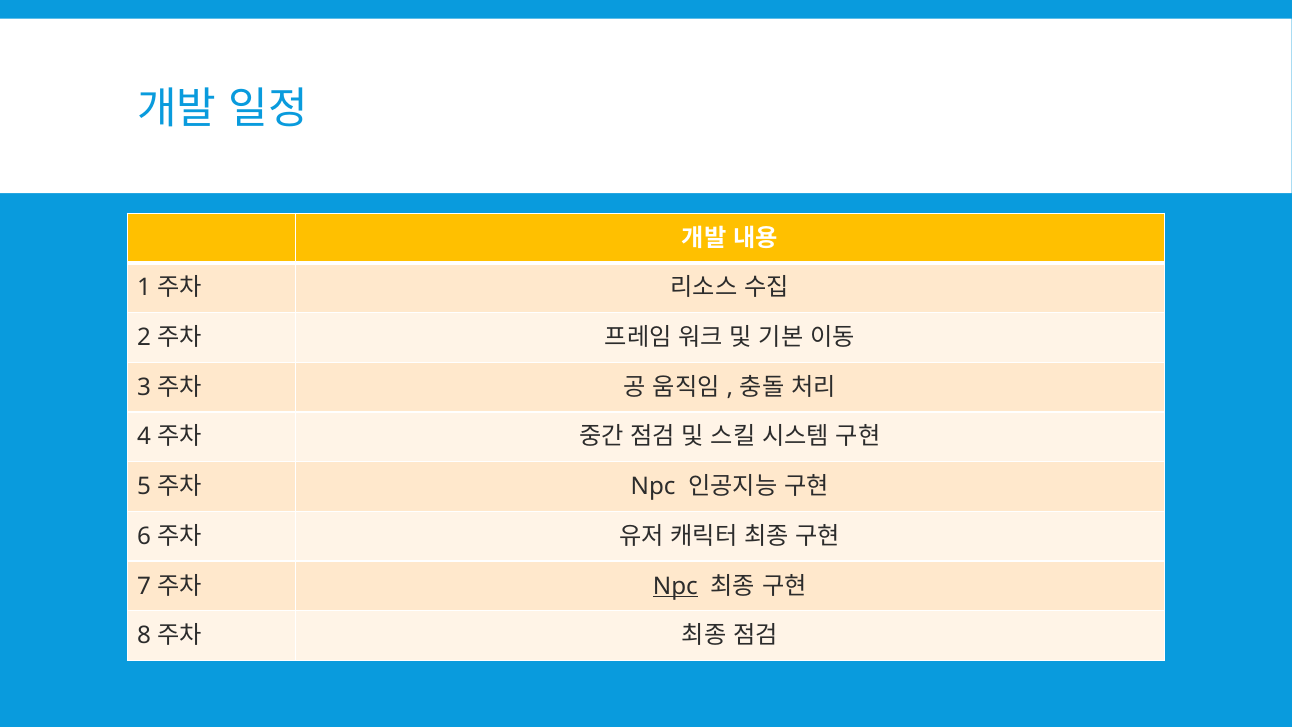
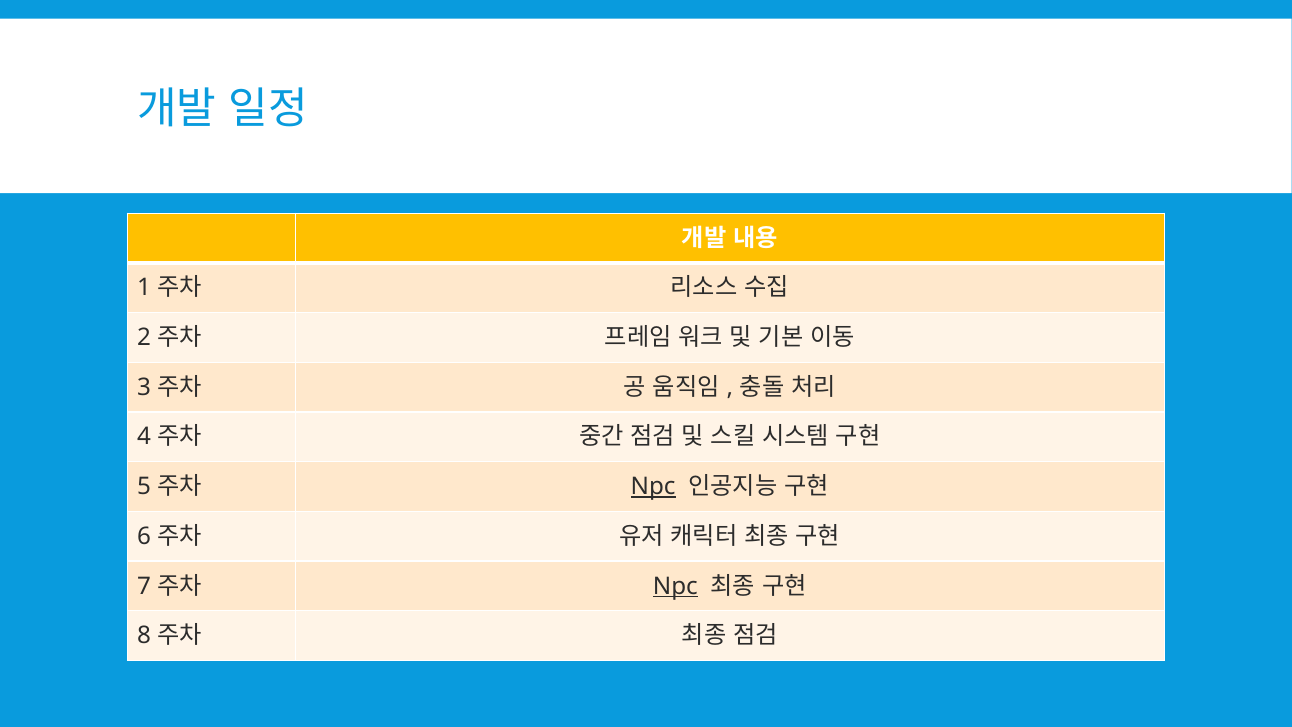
Npc underline: none -> present (653, 486)
